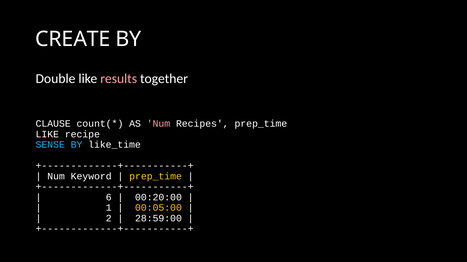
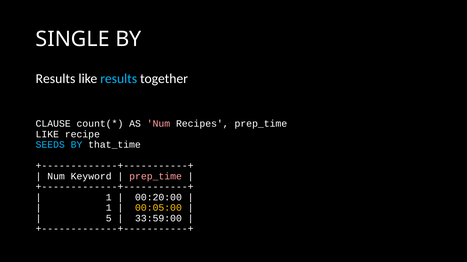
CREATE: CREATE -> SINGLE (73, 39)
Double: Double -> Results (56, 79)
results colour: pink -> light blue (119, 79)
SENSE: SENSE -> SEEDS (50, 145)
like_time: like_time -> that_time (115, 145)
prep_time colour: yellow -> pink (156, 177)
6: 6 -> 1 (109, 198)
2: 2 -> 5 (109, 219)
28:59:00: 28:59:00 -> 33:59:00 (158, 219)
